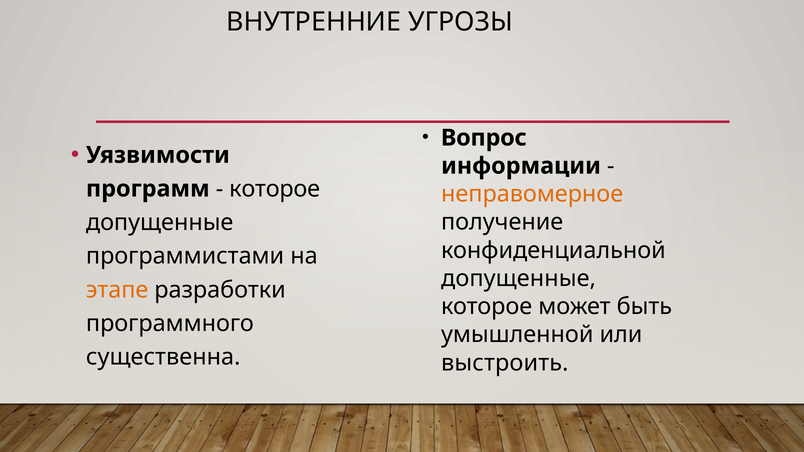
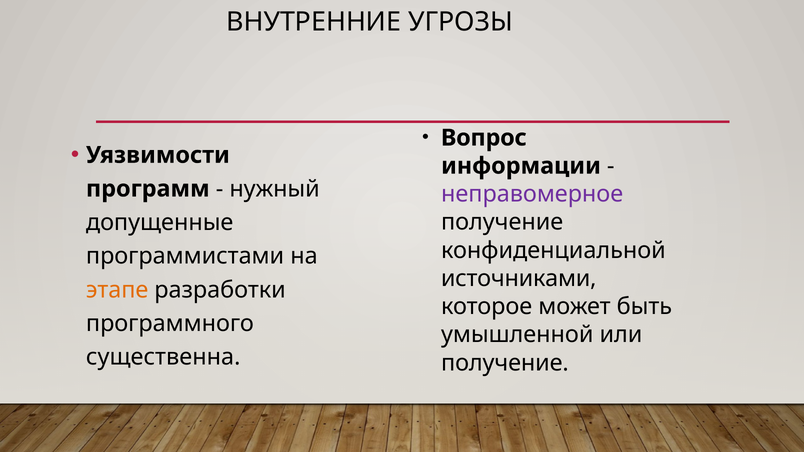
которое: которое -> нужный (275, 189)
неправомерное colour: orange -> purple (532, 194)
допущенные: допущенные -> источниками (519, 279)
выстроить: выстроить -> получение (505, 363)
